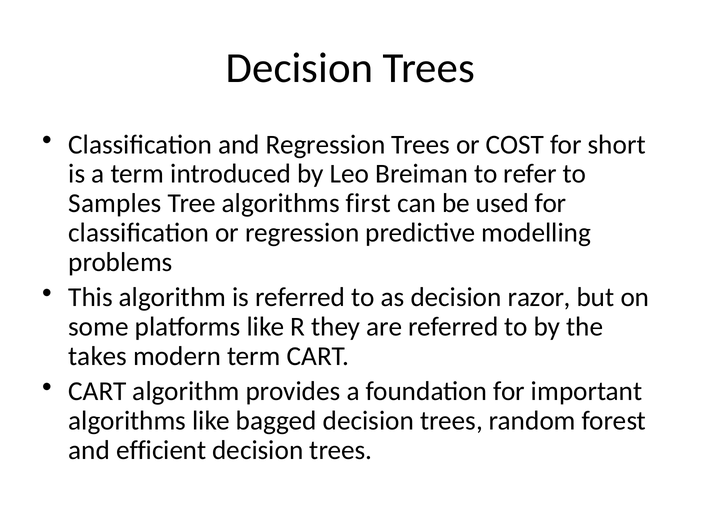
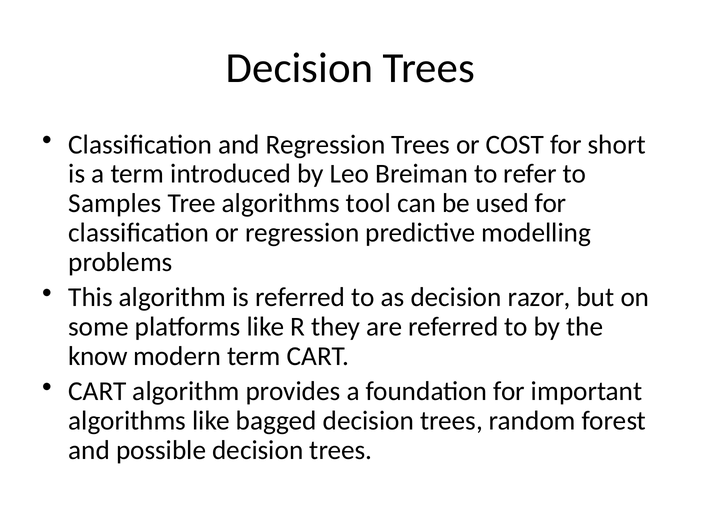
first: first -> tool (368, 203)
takes: takes -> know (98, 356)
efficient: efficient -> possible (161, 450)
